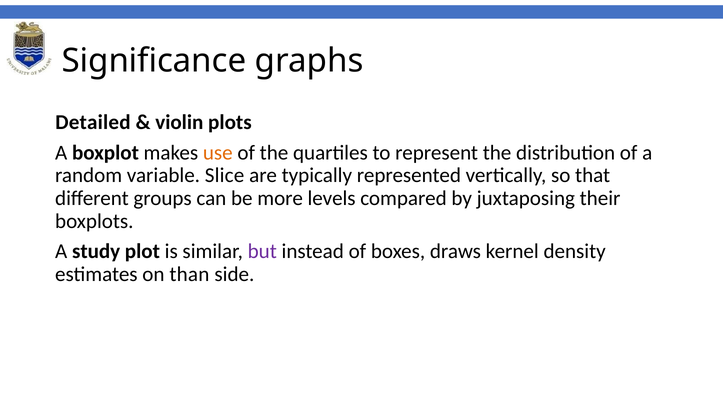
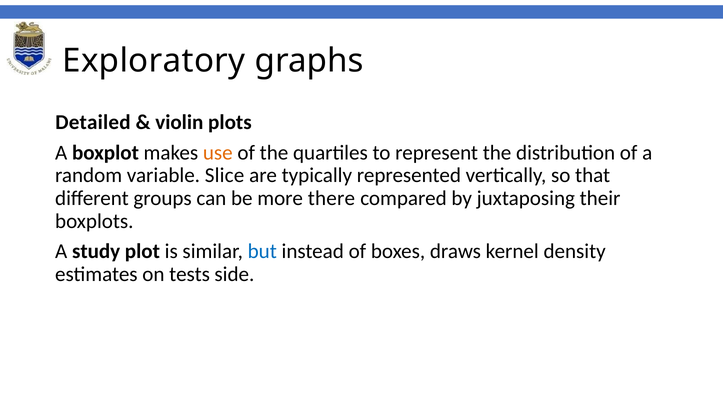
Significance: Significance -> Exploratory (154, 61)
levels: levels -> there (331, 198)
but colour: purple -> blue (262, 251)
than: than -> tests (190, 274)
